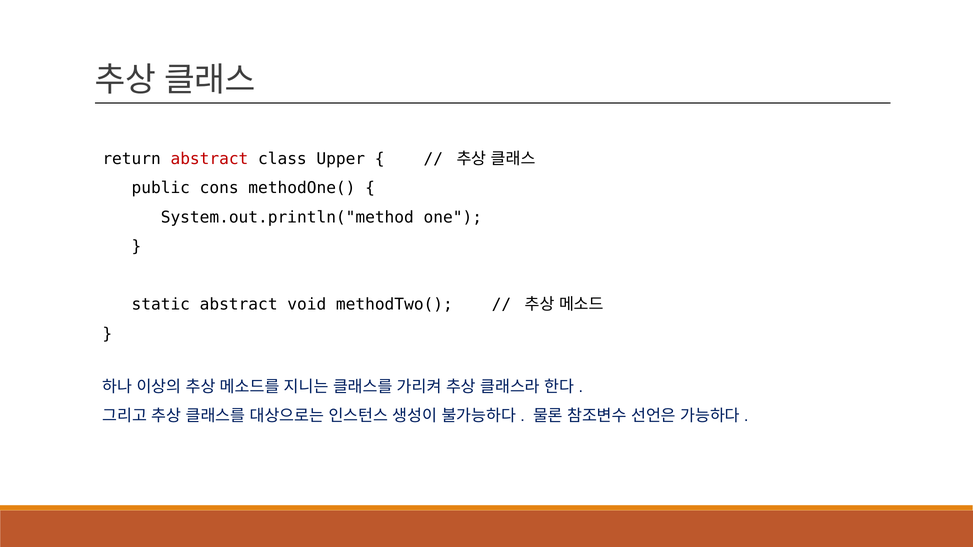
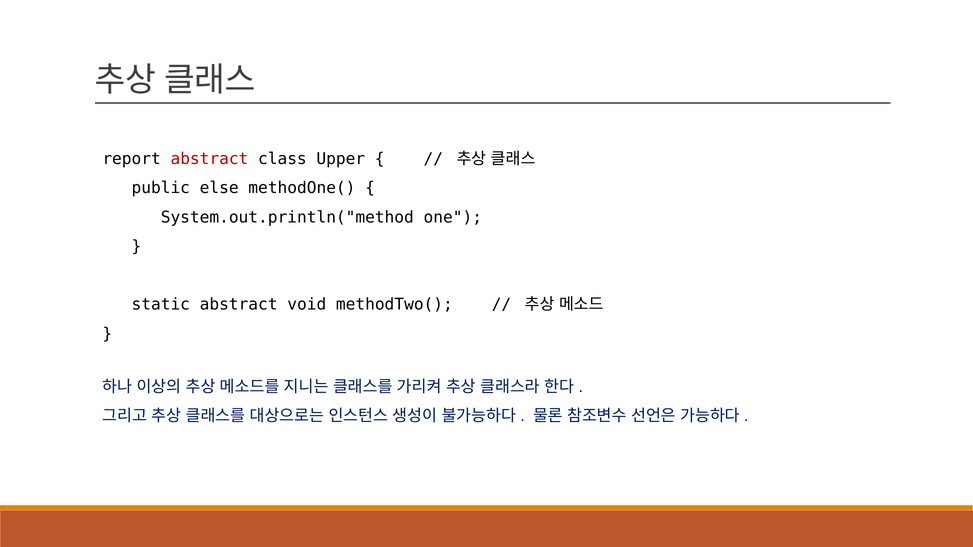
return: return -> report (132, 159)
cons: cons -> else (219, 188)
